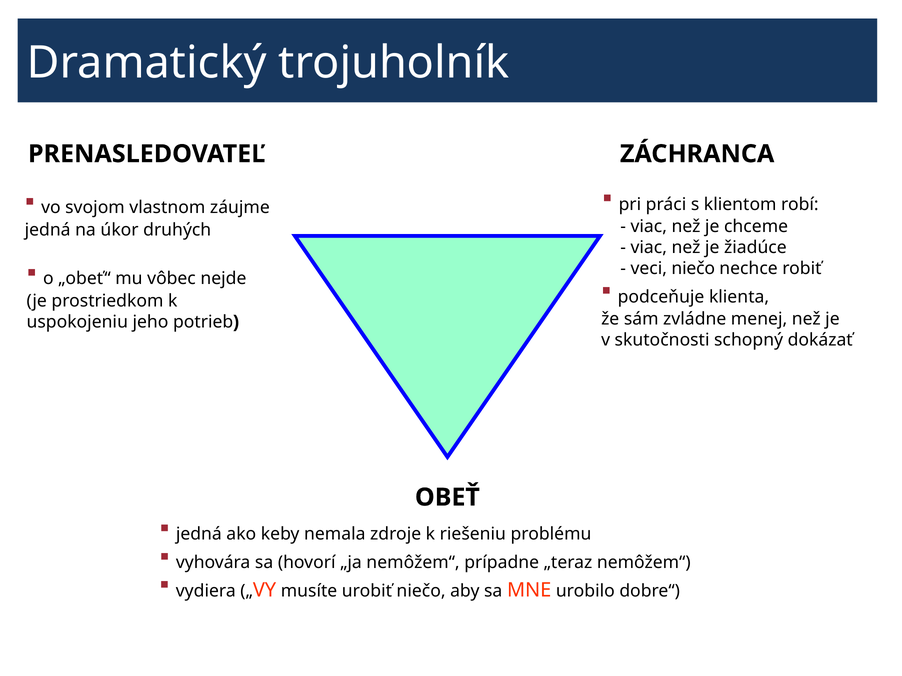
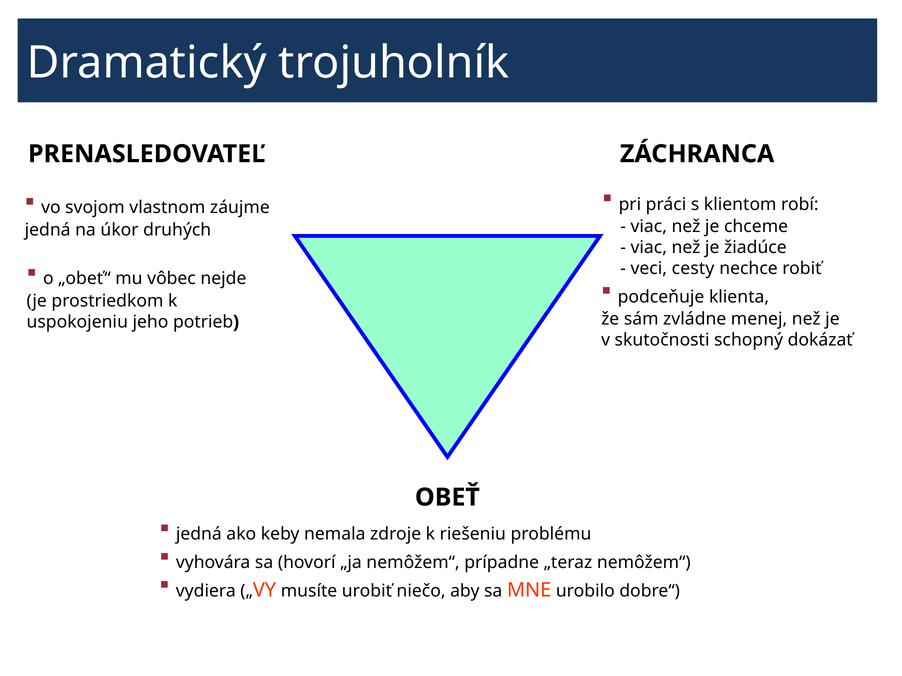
veci niečo: niečo -> cesty (693, 269)
